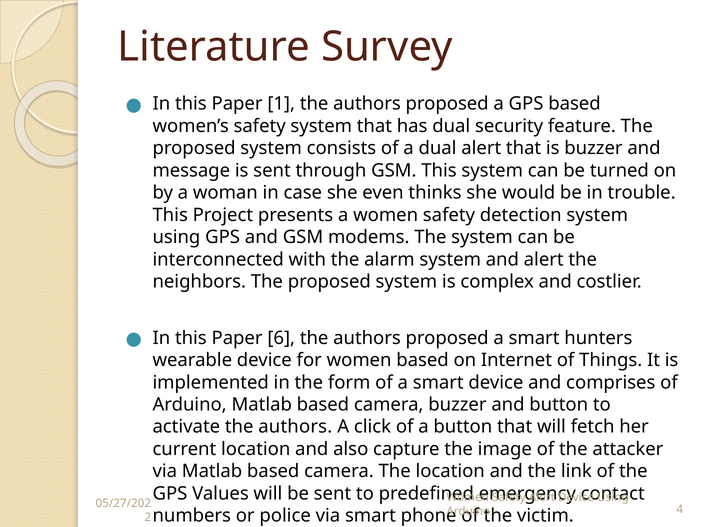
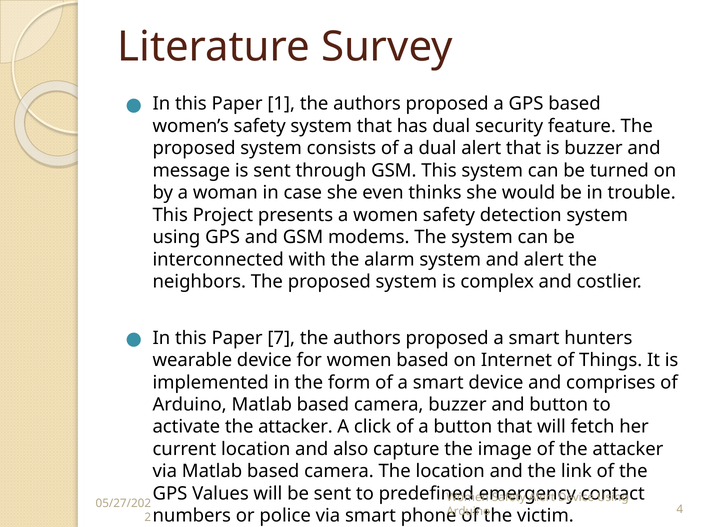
6: 6 -> 7 (281, 338)
activate the authors: authors -> attacker (295, 427)
